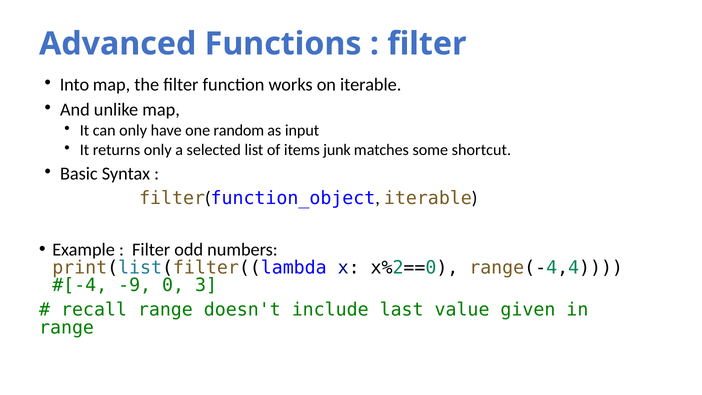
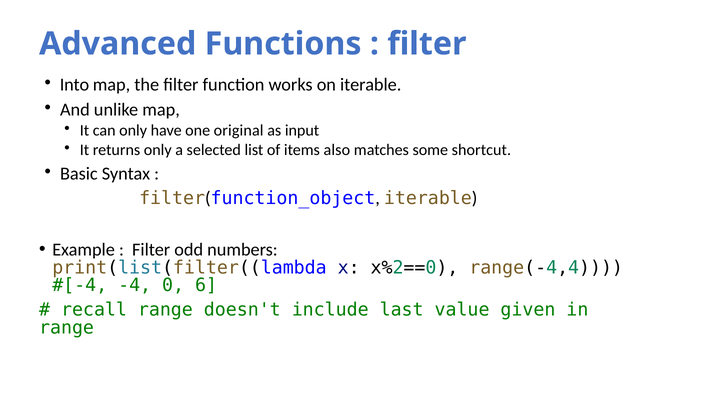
random: random -> original (239, 130)
junk: junk -> also (337, 150)
-9: -9 -> -4 (135, 285)
3: 3 -> 6 (206, 285)
